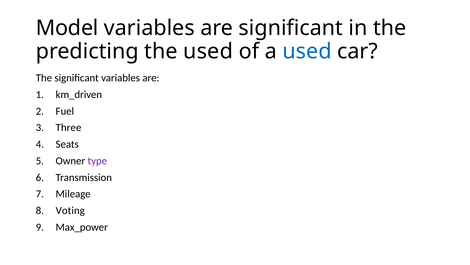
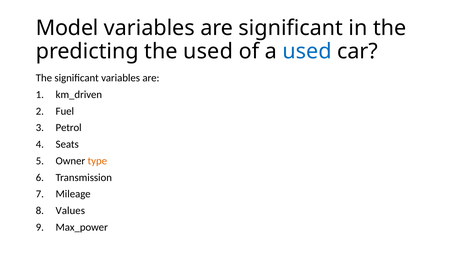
Three: Three -> Petrol (69, 127)
type colour: purple -> orange (97, 161)
Voting: Voting -> Values (70, 210)
